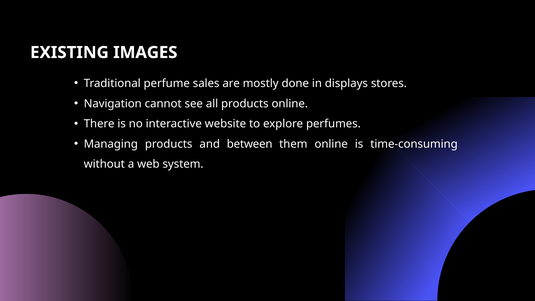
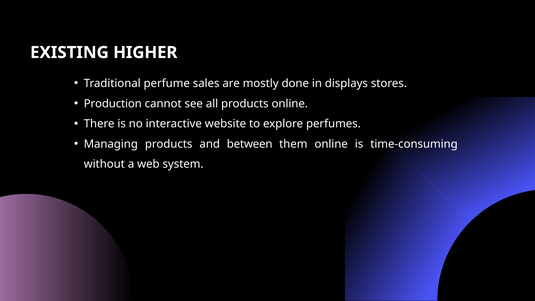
IMAGES: IMAGES -> HIGHER (145, 52)
Navigation: Navigation -> Production (113, 104)
